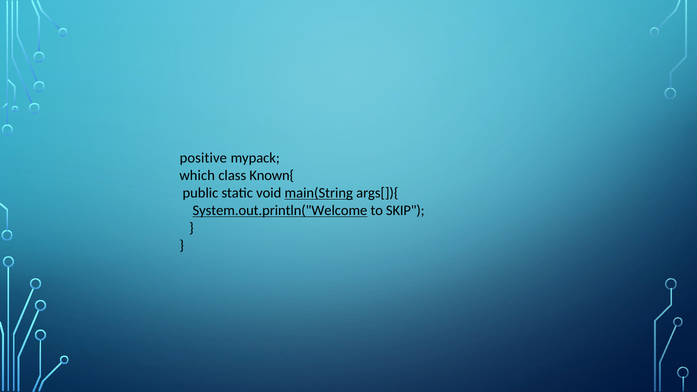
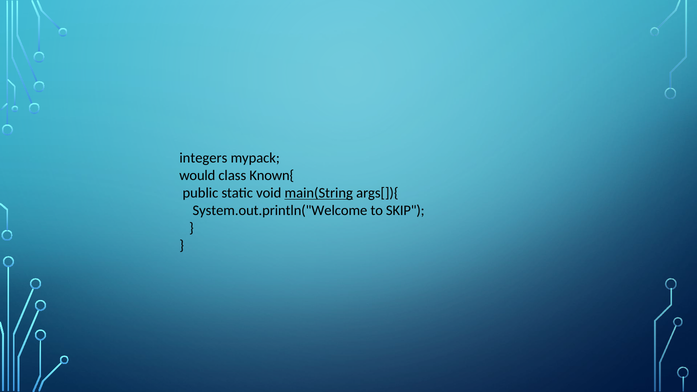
positive: positive -> integers (203, 158)
which: which -> would (197, 176)
System.out.println("Welcome underline: present -> none (280, 210)
